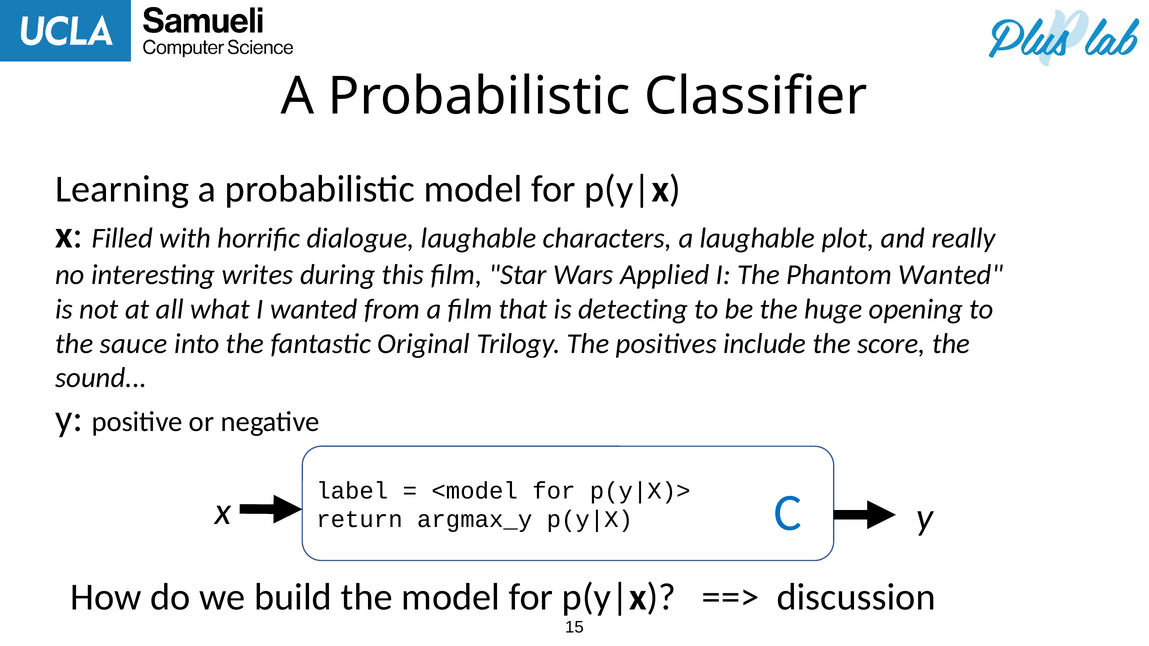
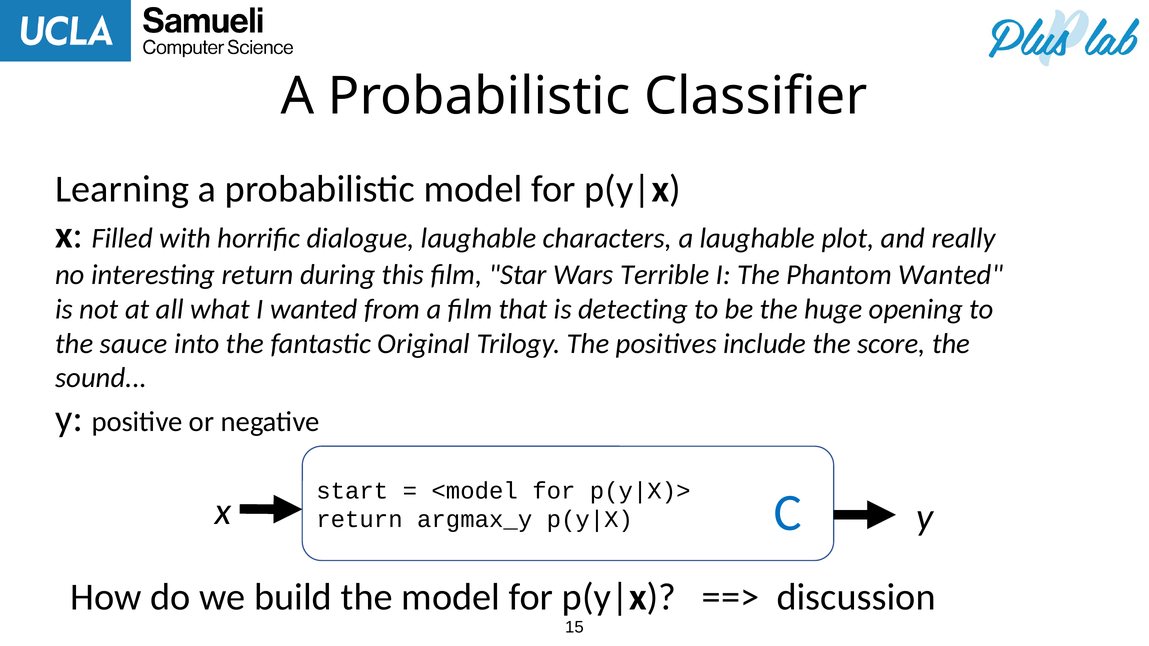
interesting writes: writes -> return (258, 275)
Applied: Applied -> Terrible (665, 275)
label: label -> start (352, 491)
